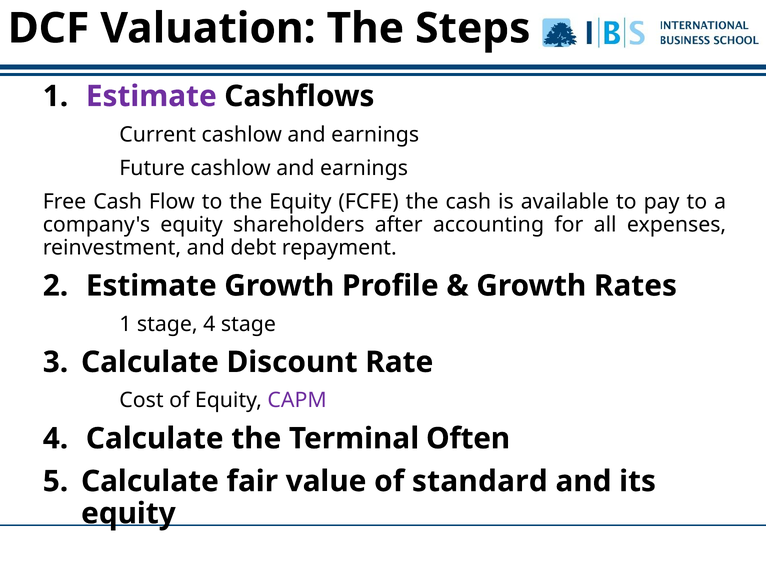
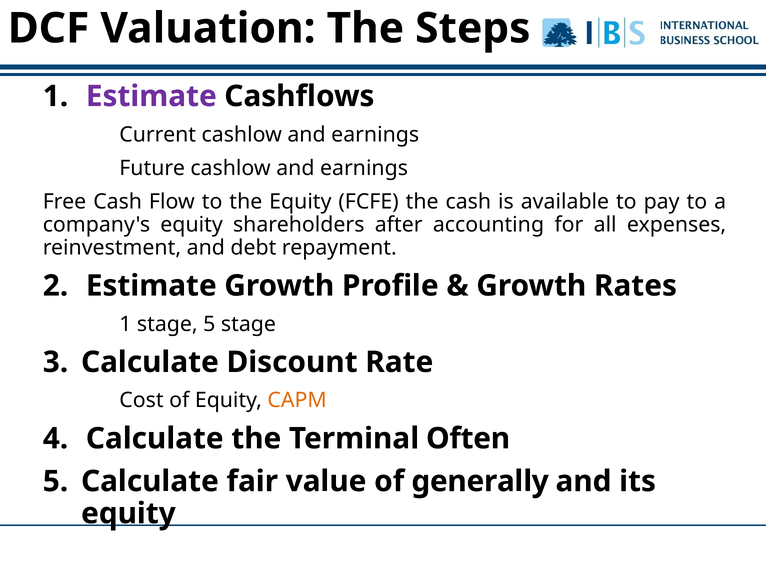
stage 4: 4 -> 5 (209, 324)
CAPM colour: purple -> orange (297, 401)
standard: standard -> generally (480, 482)
